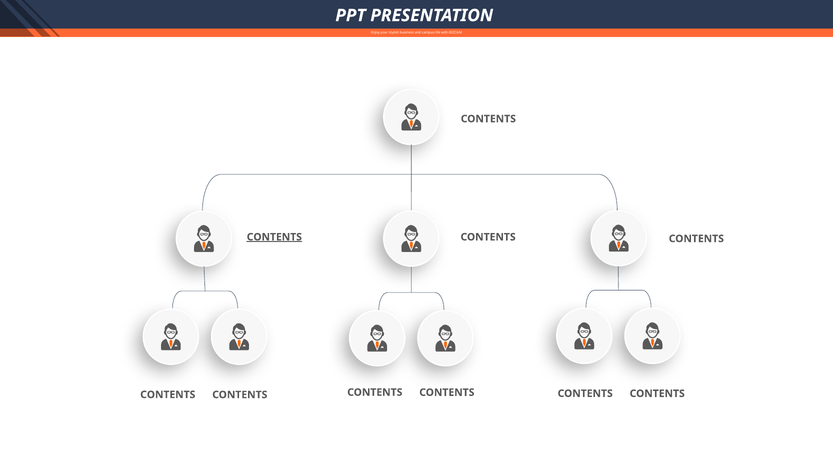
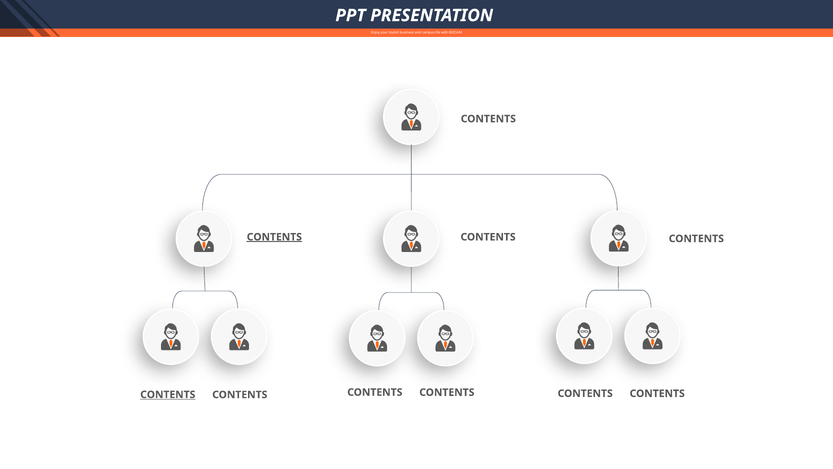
CONTENTS underline: none -> present (168, 394)
